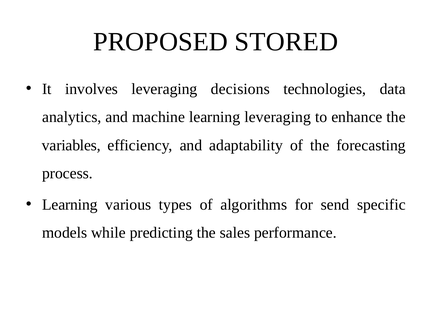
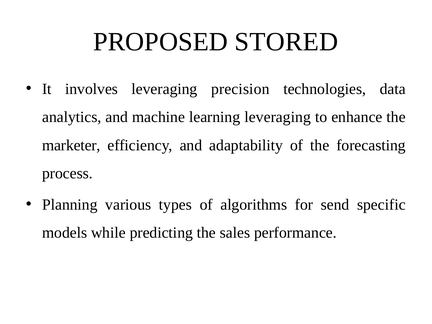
decisions: decisions -> precision (240, 89)
variables: variables -> marketer (71, 145)
Learning: Learning -> Planning (70, 205)
